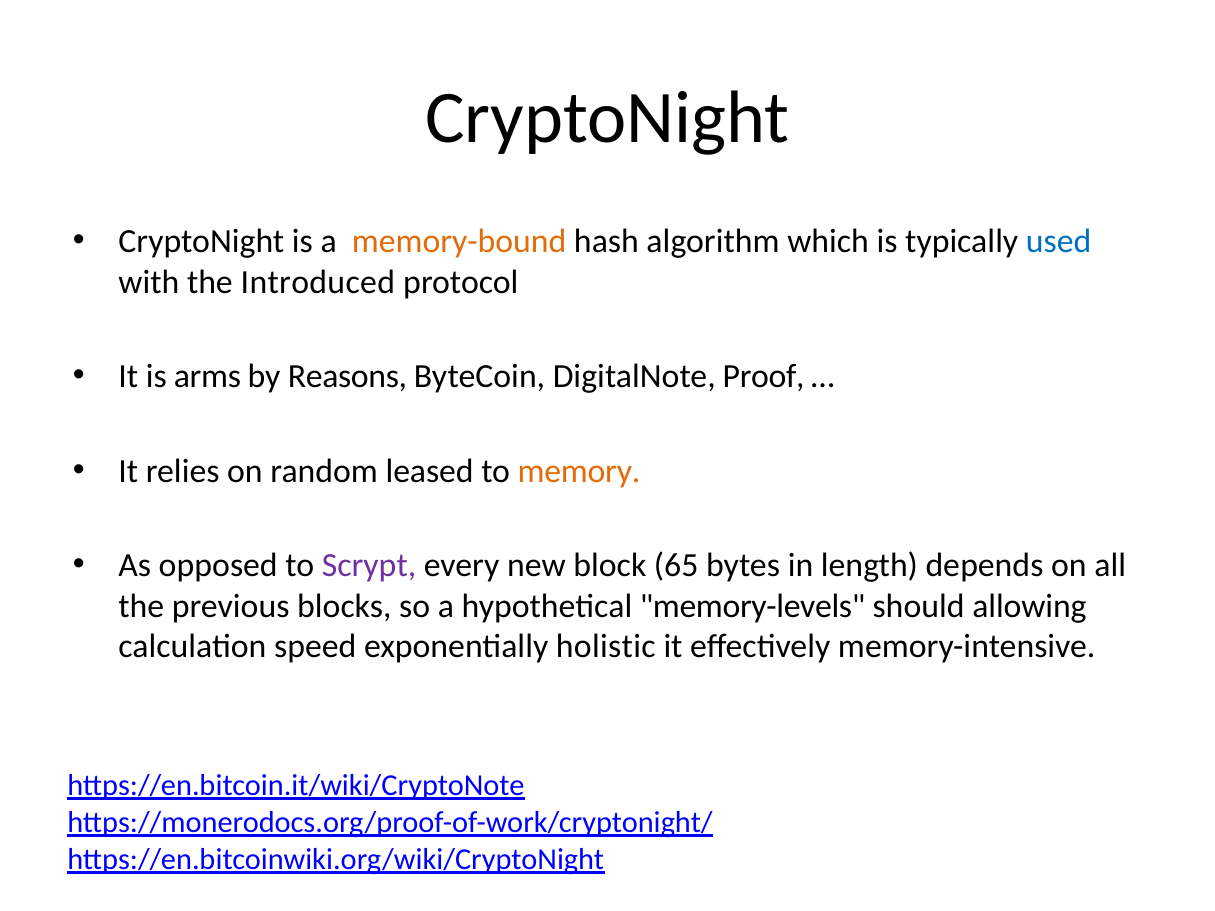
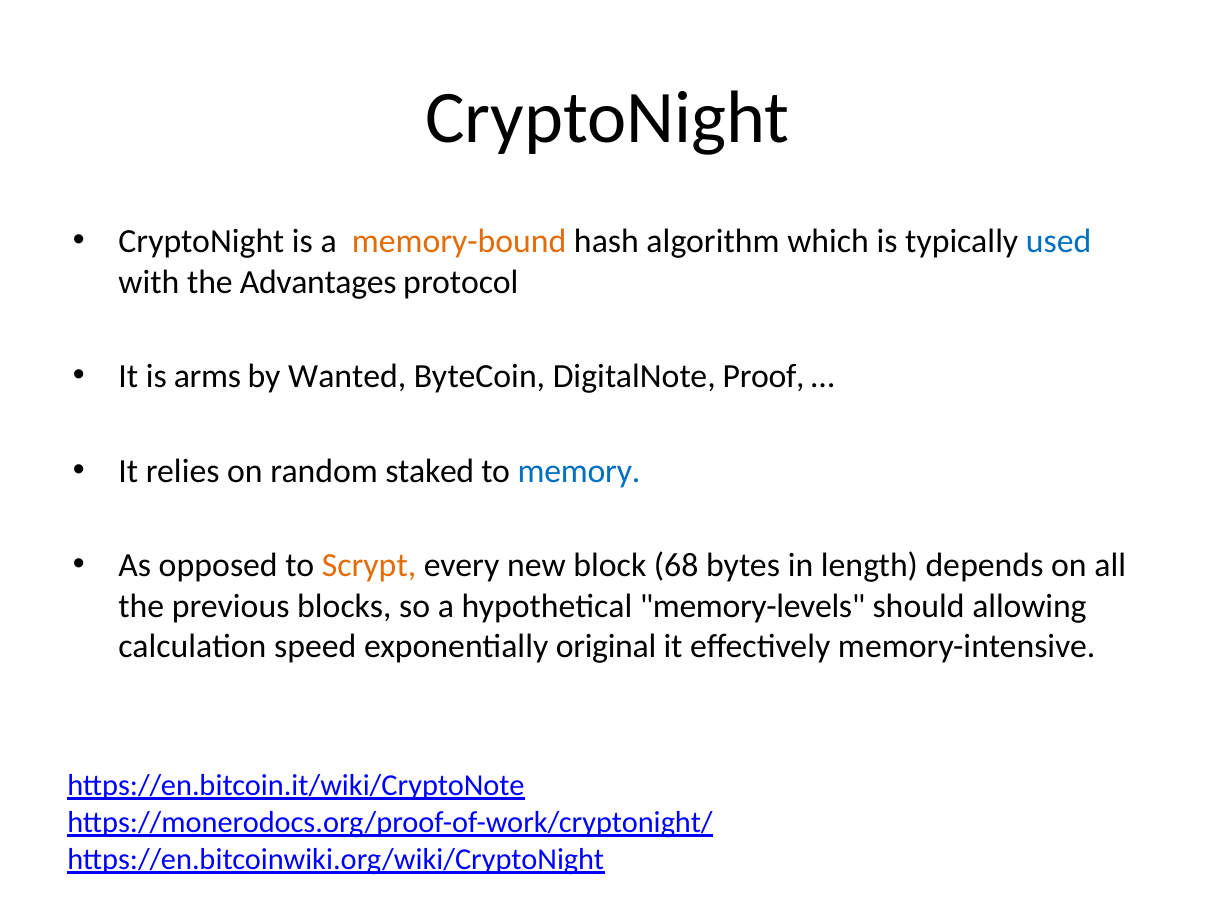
Introduced: Introduced -> Advantages (318, 282)
Reasons: Reasons -> Wanted (347, 377)
leased: leased -> staked (430, 471)
memory colour: orange -> blue (579, 471)
Scrypt colour: purple -> orange (369, 566)
65: 65 -> 68 (676, 566)
holistic: holistic -> original (606, 647)
